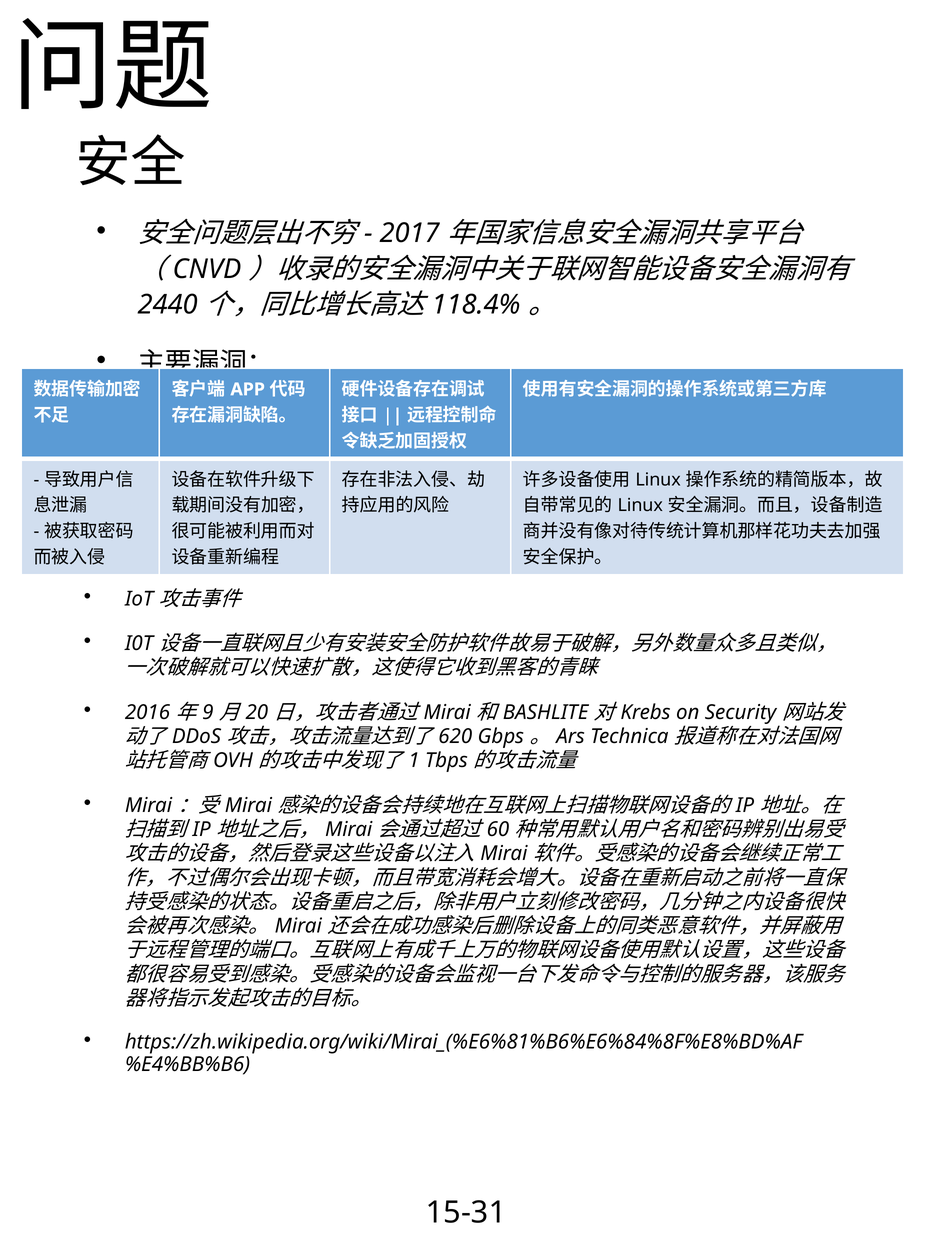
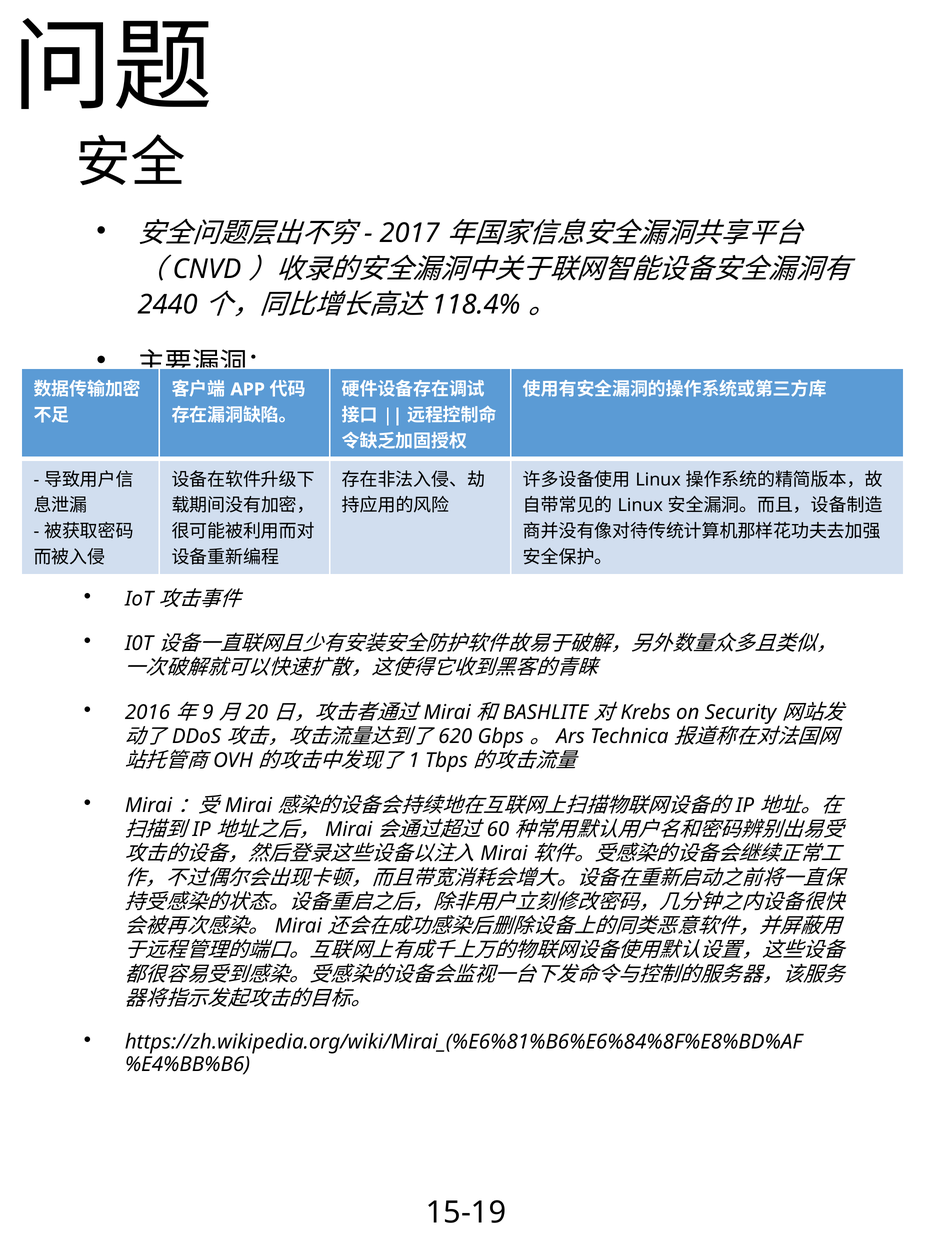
15-31: 15-31 -> 15-19 (466, 1212)
